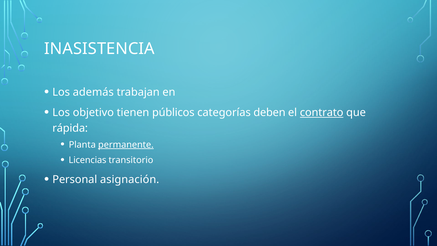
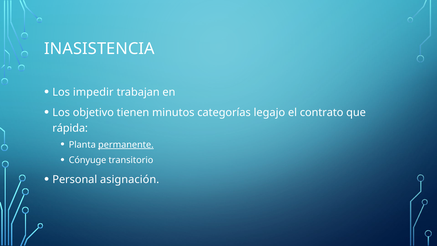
además: además -> impedir (93, 92)
públicos: públicos -> minutos (173, 112)
deben: deben -> legajo (269, 112)
contrato underline: present -> none (322, 112)
Licencias: Licencias -> Cónyuge (88, 160)
